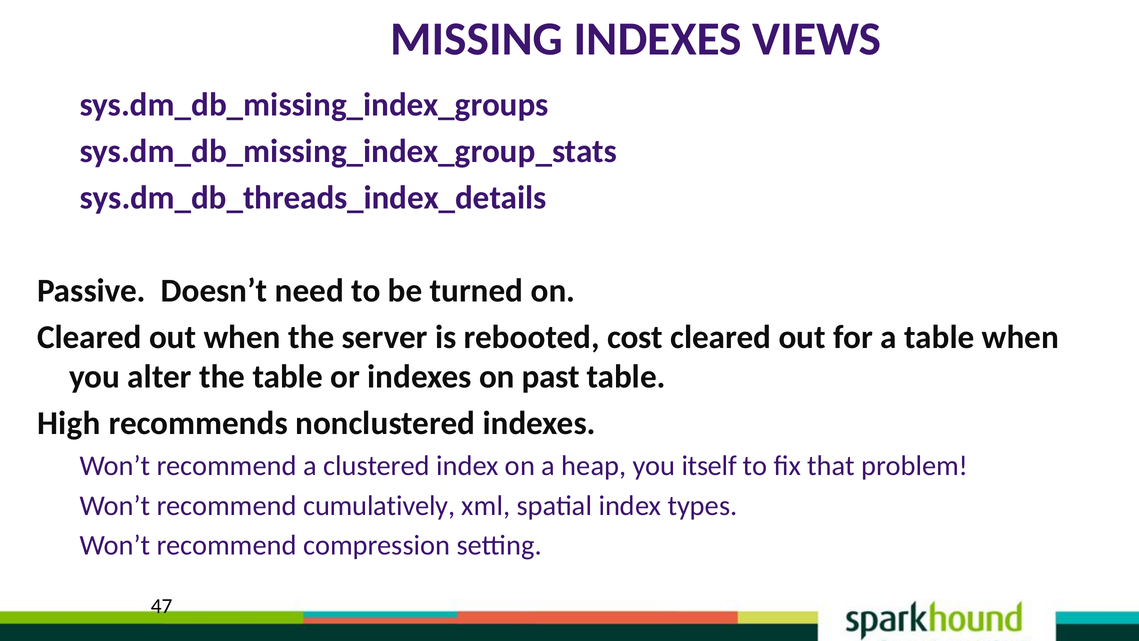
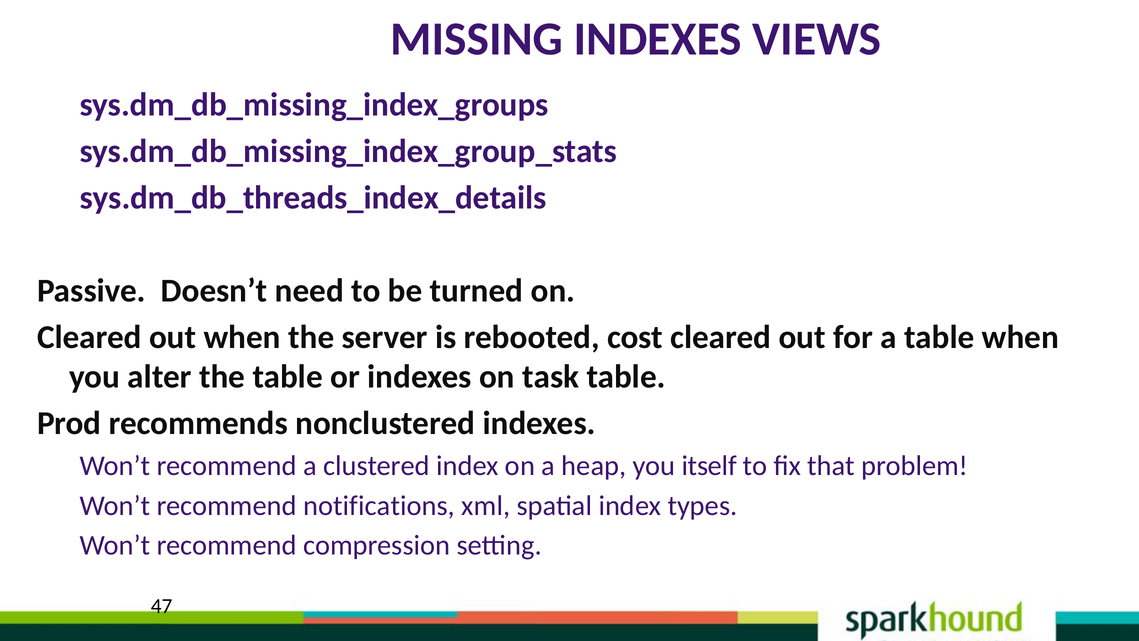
past: past -> task (551, 377)
High: High -> Prod (69, 423)
cumulatively: cumulatively -> notifications (379, 505)
